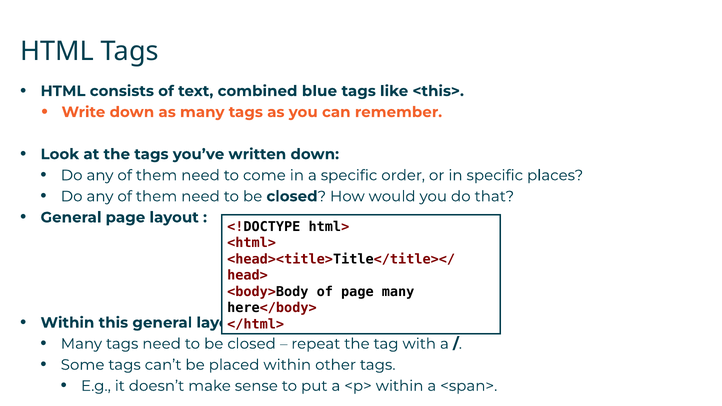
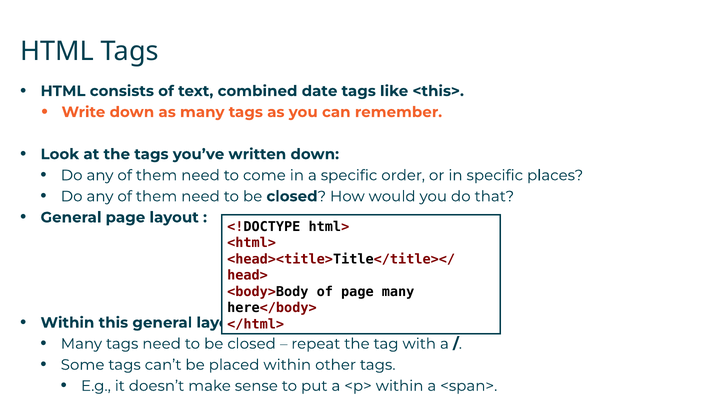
blue: blue -> date (320, 91)
